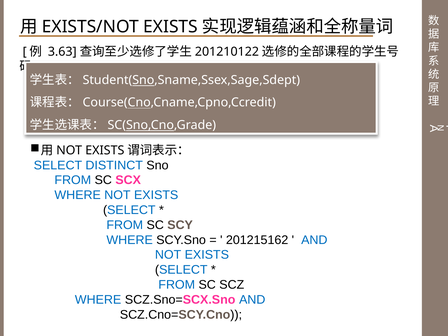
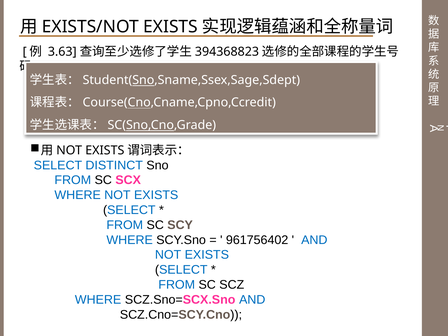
201210122: 201210122 -> 394368823 (227, 52)
201215162: 201215162 -> 961756402 (257, 240)
